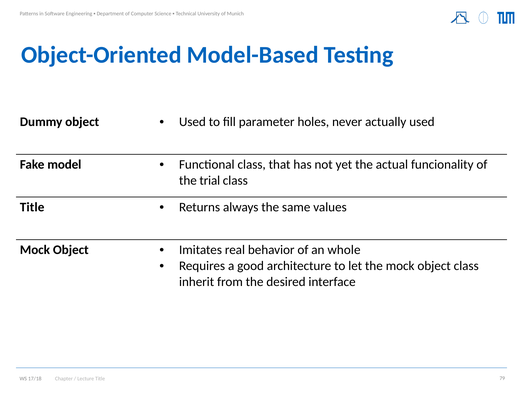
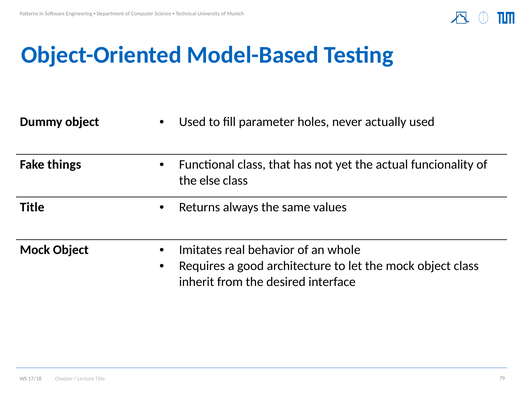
model: model -> things (64, 164)
trial: trial -> else (210, 180)
